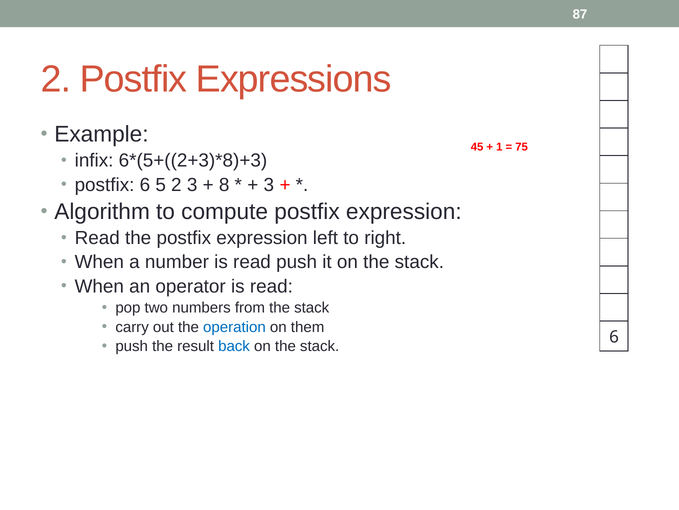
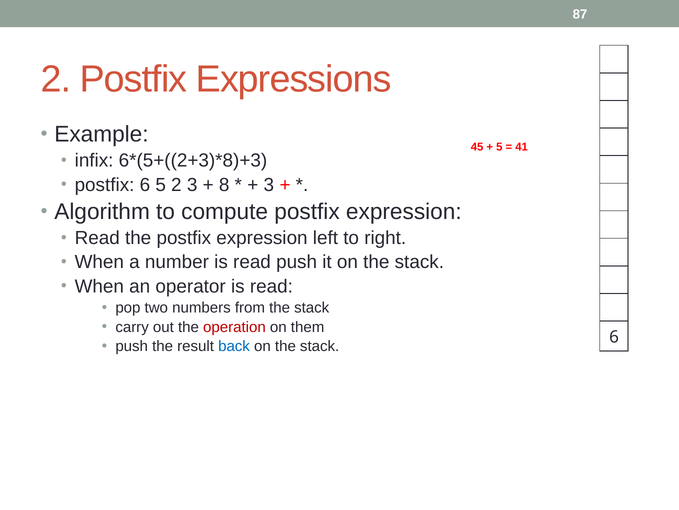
1: 1 -> 5 (499, 147)
75: 75 -> 41 (522, 147)
operation colour: blue -> red (234, 327)
